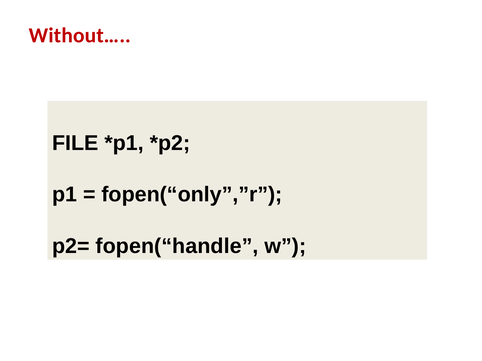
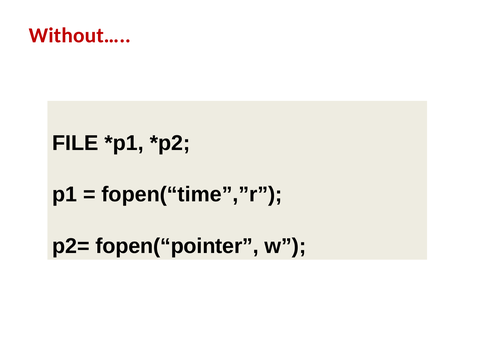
fopen(“only”,”r: fopen(“only”,”r -> fopen(“time”,”r (192, 195)
fopen(“handle: fopen(“handle -> fopen(“pointer (177, 246)
